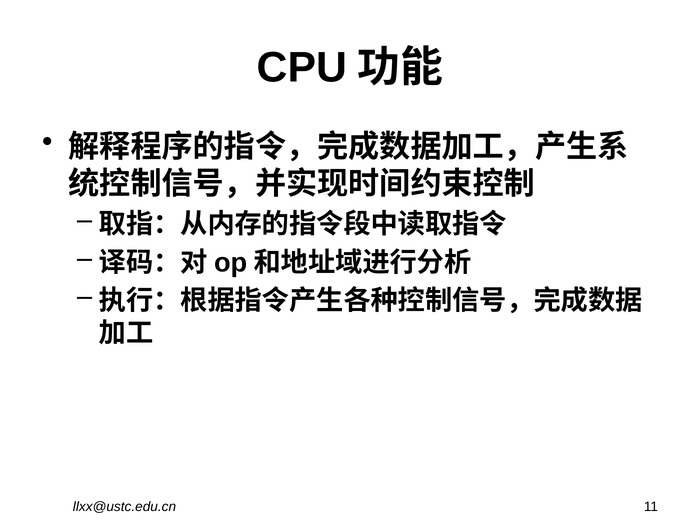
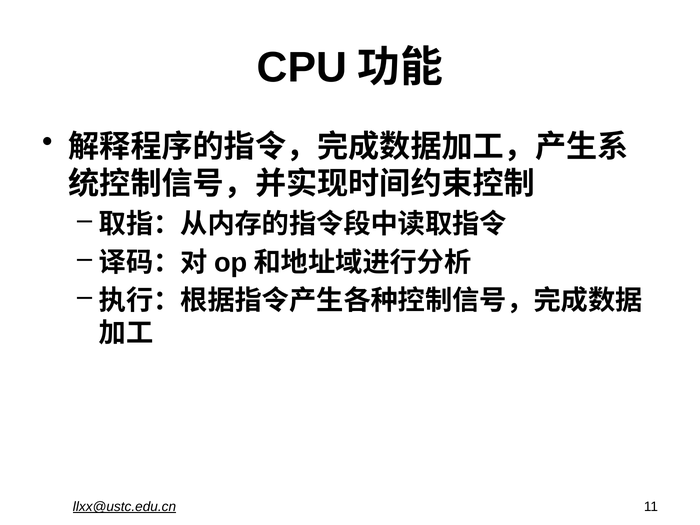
llxx@ustc.edu.cn underline: none -> present (124, 507)
